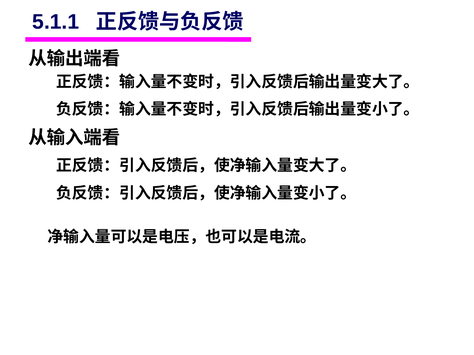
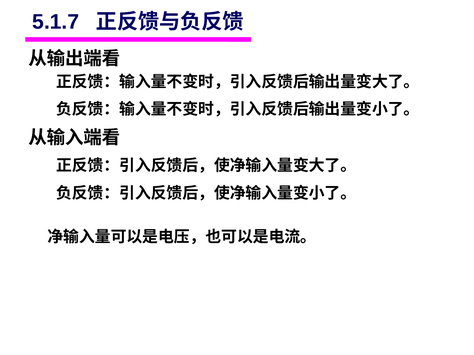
5.1.1: 5.1.1 -> 5.1.7 (56, 22)
